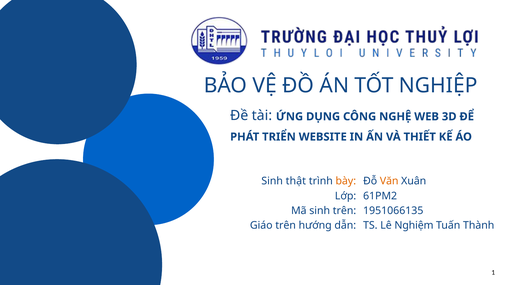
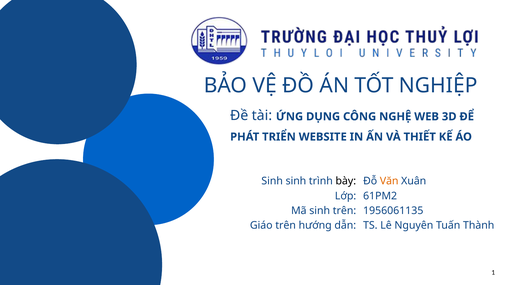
Sinh thật: thật -> sinh (296, 181)
bày colour: orange -> black (346, 181)
1951066135: 1951066135 -> 1956061135 (393, 210)
Nghiệm: Nghiệm -> Nguyên (414, 225)
